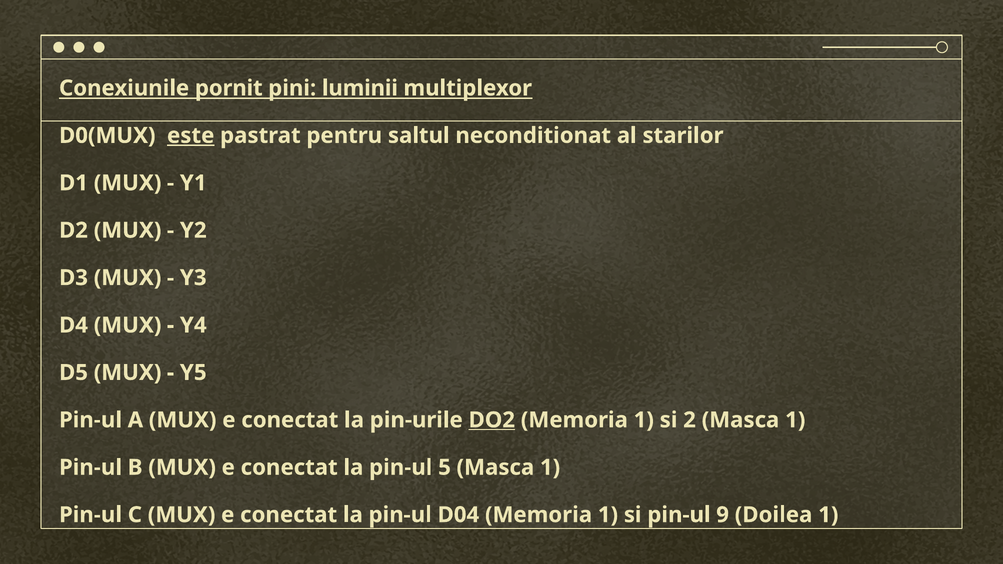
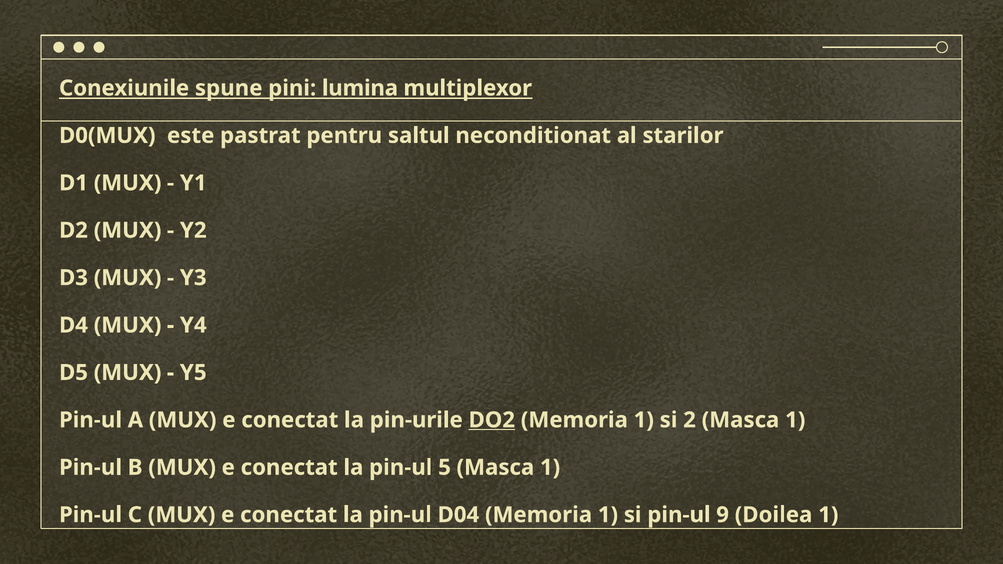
pornit: pornit -> spune (229, 88)
luminii: luminii -> lumina (360, 88)
este underline: present -> none (191, 136)
